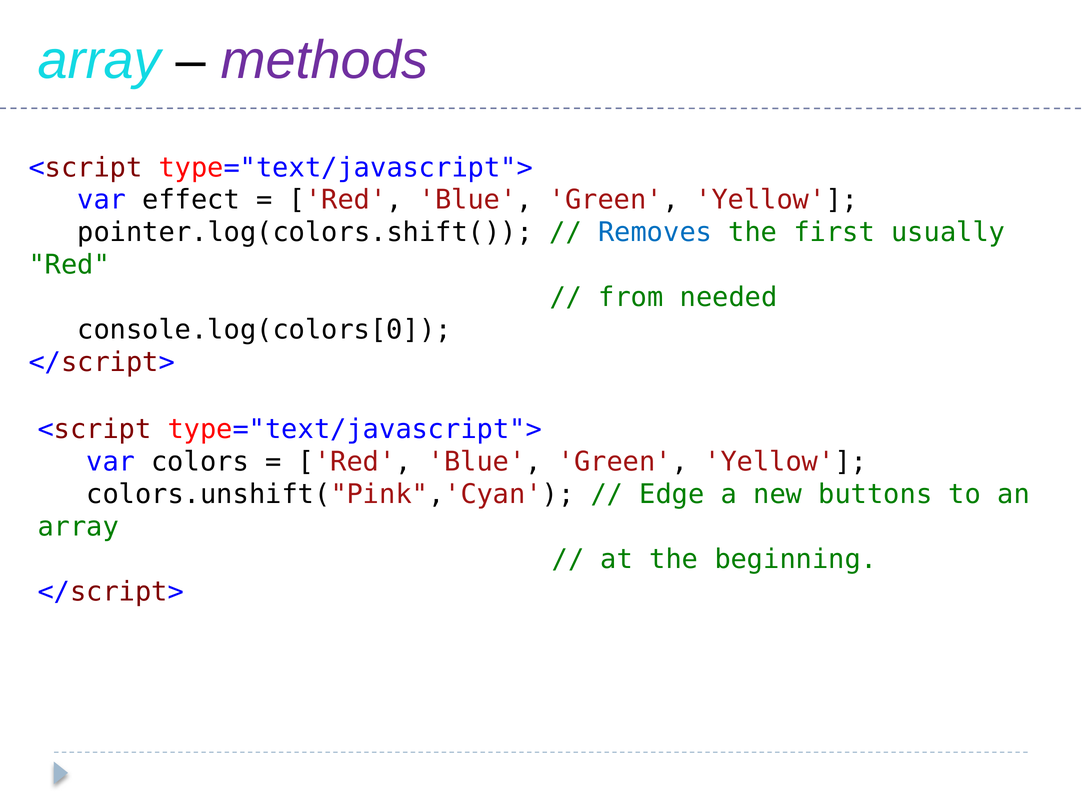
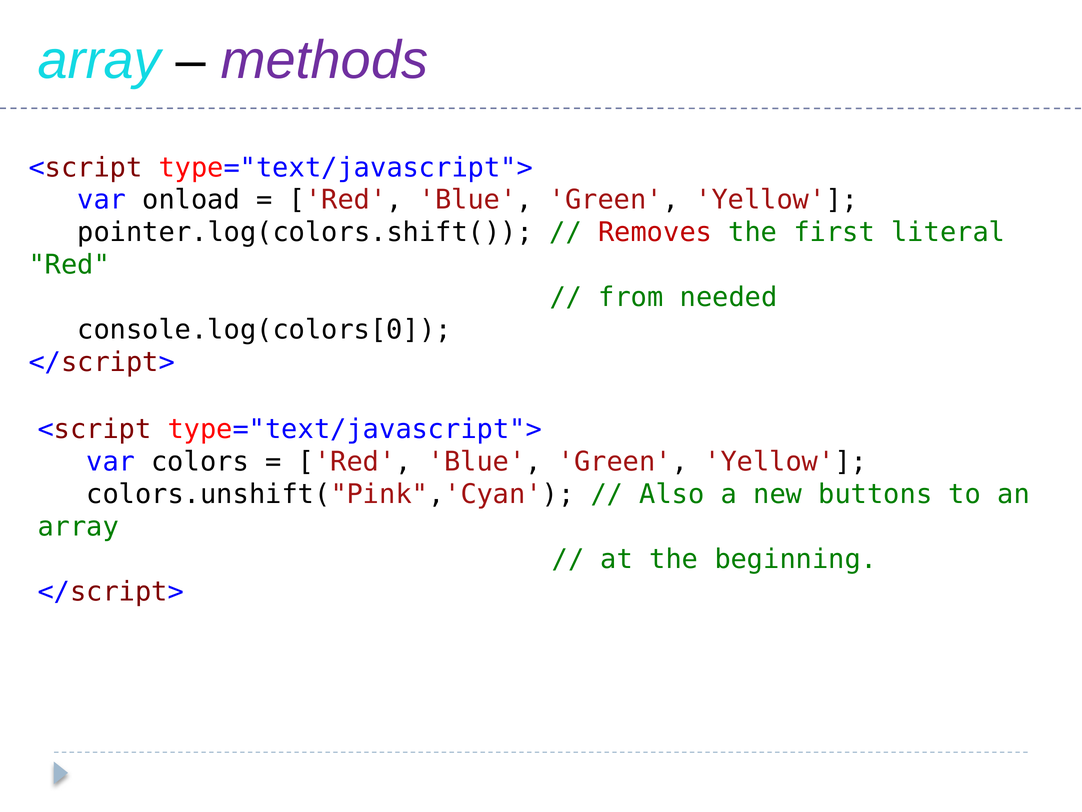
effect: effect -> onload (191, 200)
Removes colour: blue -> red (655, 232)
usually: usually -> literal (948, 232)
Edge: Edge -> Also (672, 494)
